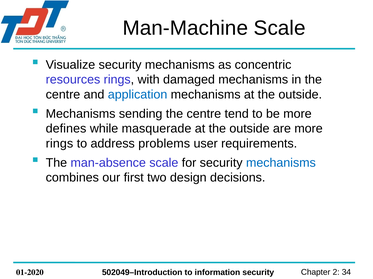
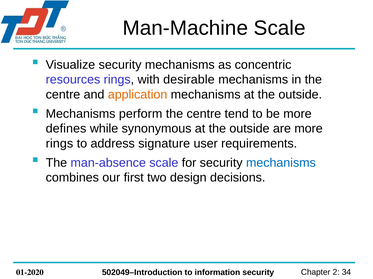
damaged: damaged -> desirable (189, 80)
application colour: blue -> orange (138, 95)
sending: sending -> perform (141, 114)
masquerade: masquerade -> synonymous (157, 129)
problems: problems -> signature (164, 144)
